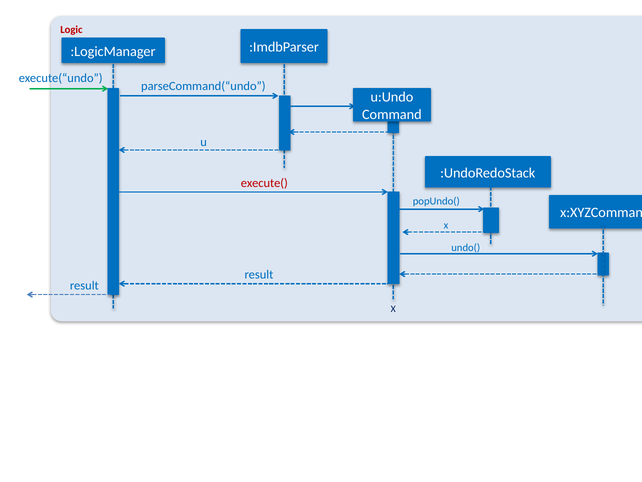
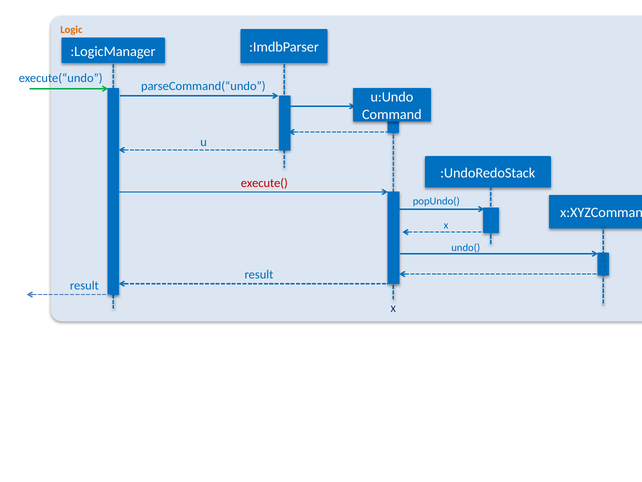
Logic colour: red -> orange (71, 29)
